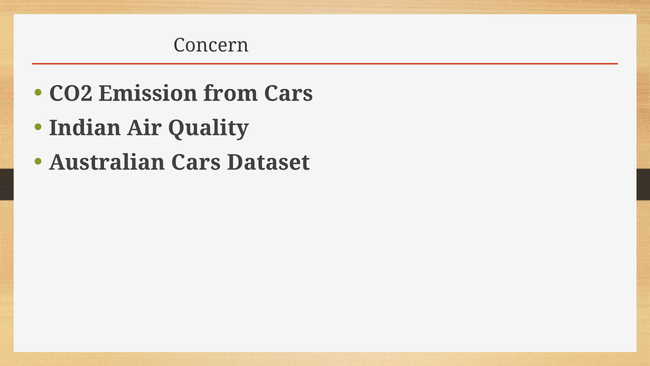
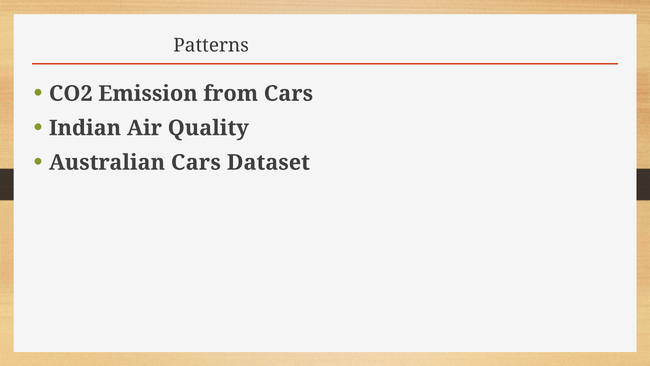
Concern: Concern -> Patterns (211, 46)
